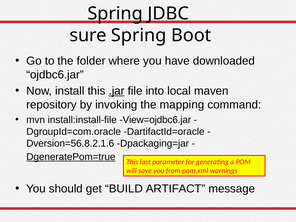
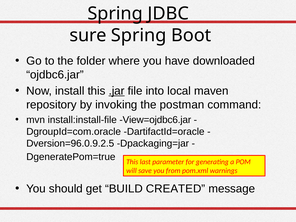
mapping: mapping -> postman (182, 105)
Dversion=56.8.2.1.6: Dversion=56.8.2.1.6 -> Dversion=96.0.9.2.5 (70, 143)
DgeneratePom=true underline: present -> none (71, 157)
ARTIFACT: ARTIFACT -> CREATED (176, 189)
